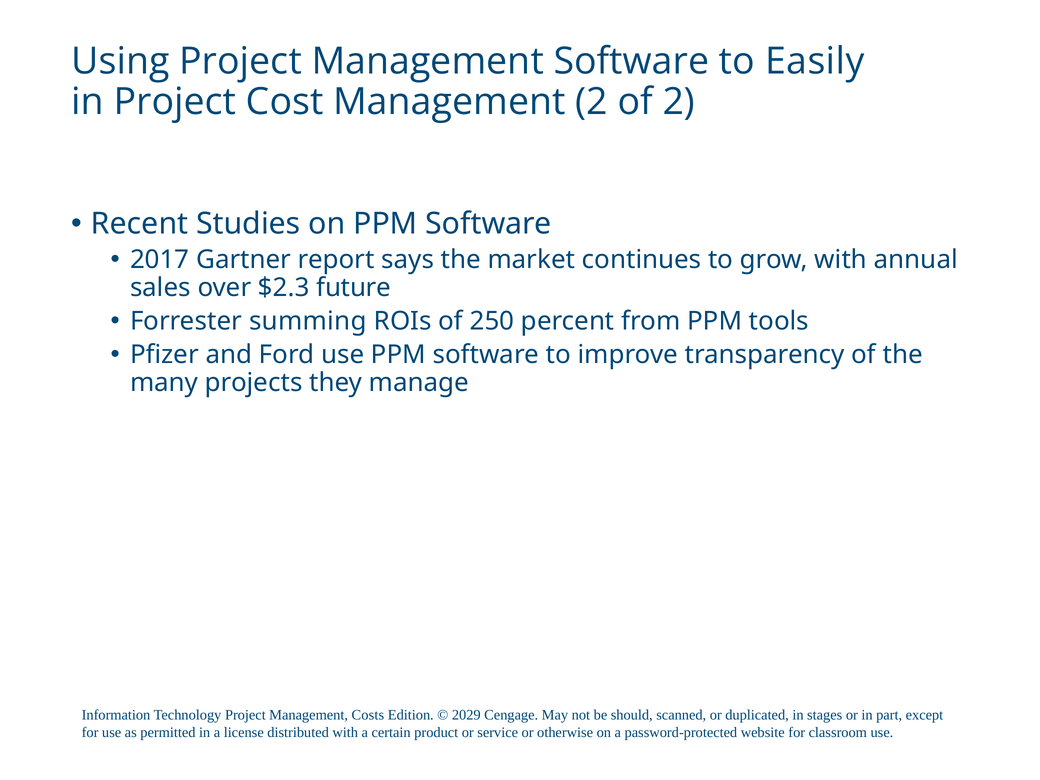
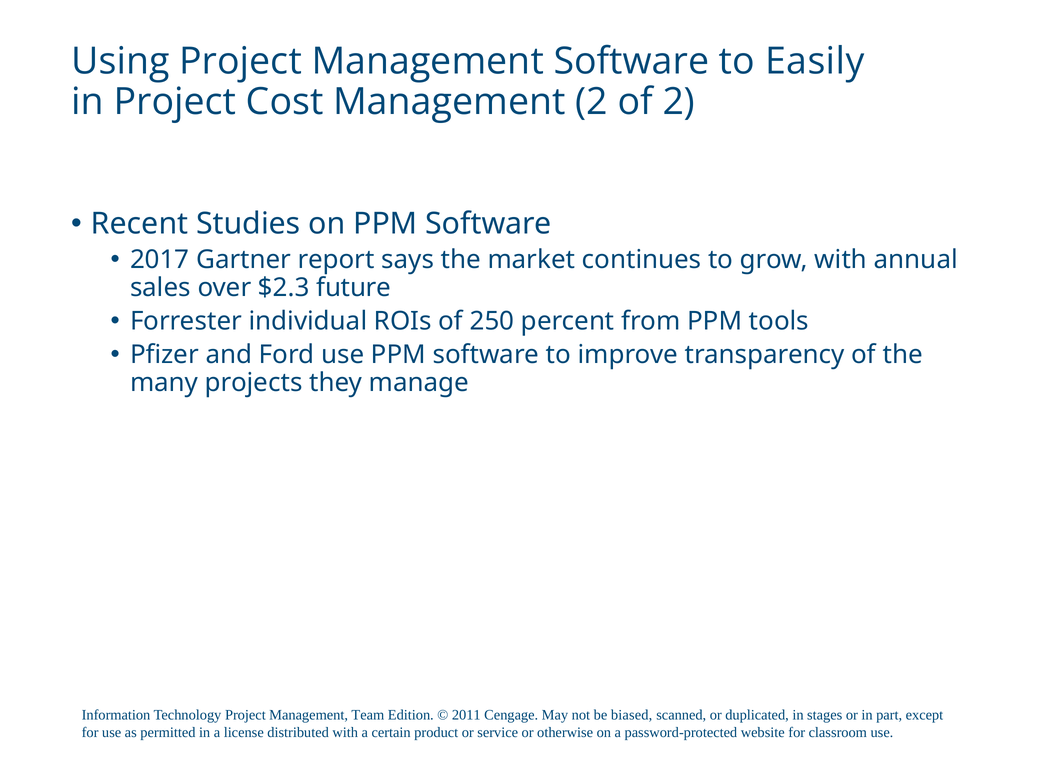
summing: summing -> individual (308, 321)
Costs: Costs -> Team (368, 715)
2029: 2029 -> 2011 (466, 715)
should: should -> biased (632, 715)
